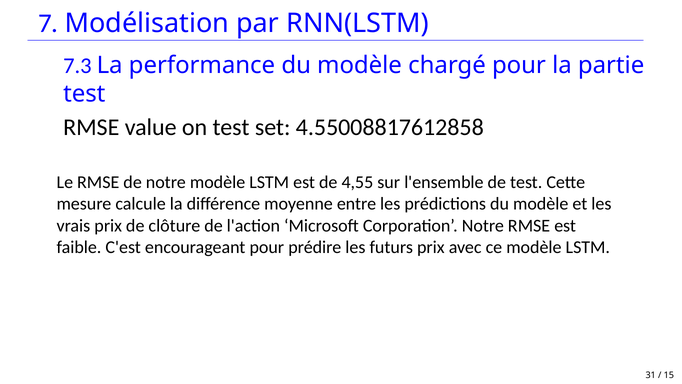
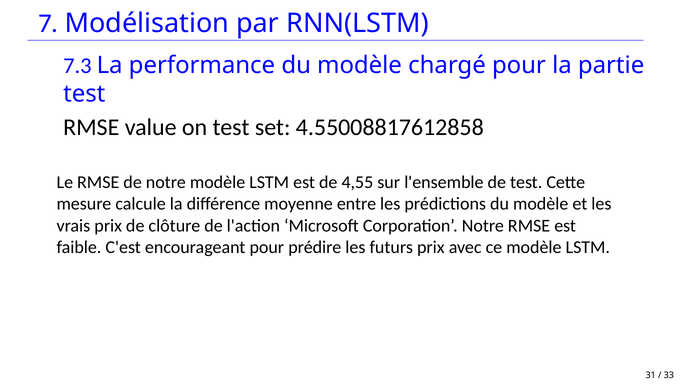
15: 15 -> 33 (669, 375)
